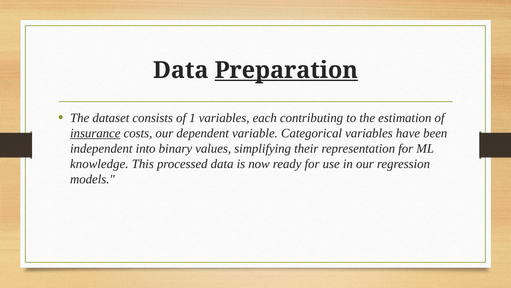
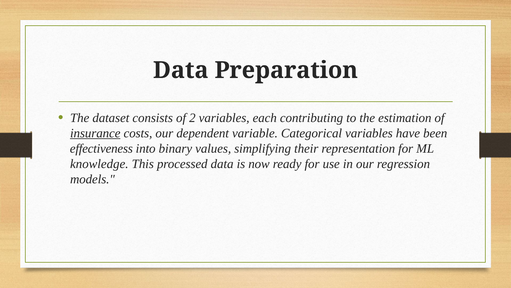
Preparation underline: present -> none (286, 70)
1: 1 -> 2 (192, 118)
independent: independent -> effectiveness (101, 148)
